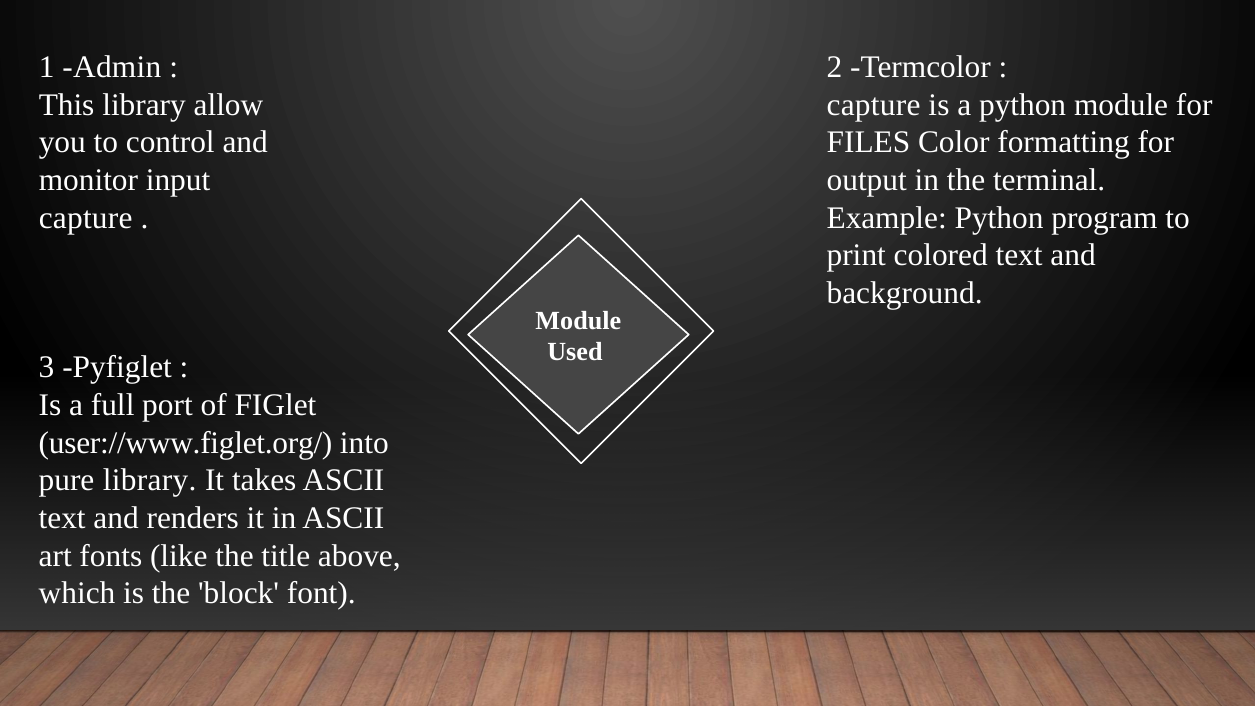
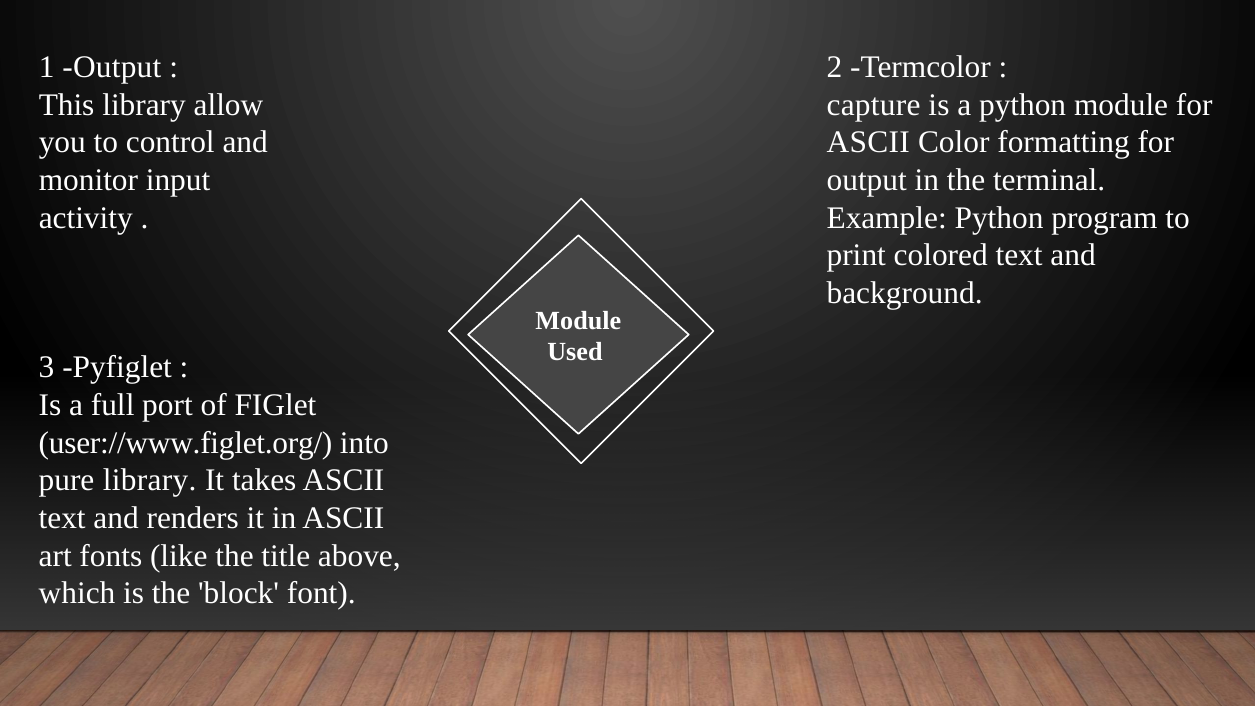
1 Admin: Admin -> Output (112, 67)
FILES: FILES -> ASCII (868, 143)
capture: capture -> activity (86, 218)
